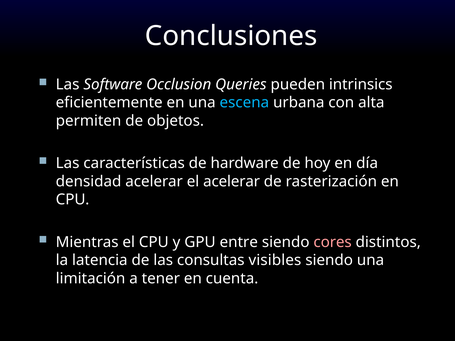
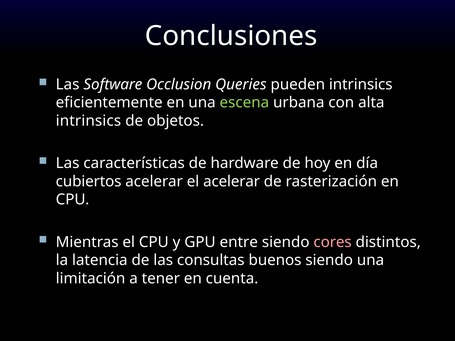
escena colour: light blue -> light green (244, 103)
permiten: permiten -> intrinsics (88, 121)
densidad: densidad -> cubiertos (89, 182)
visibles: visibles -> buenos (275, 260)
